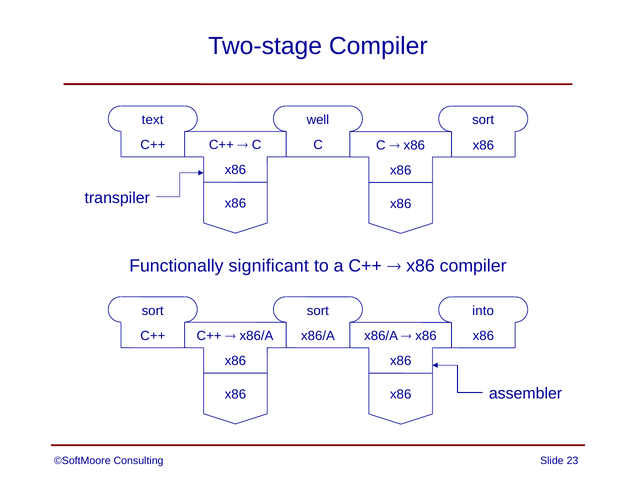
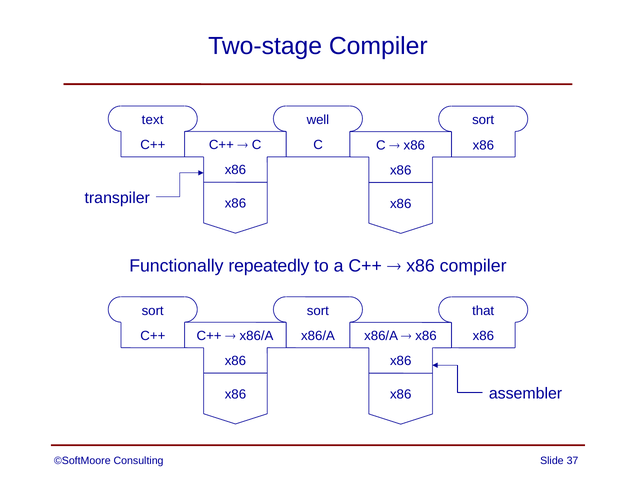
significant: significant -> repeatedly (269, 266)
into: into -> that (483, 311)
23: 23 -> 37 (573, 461)
